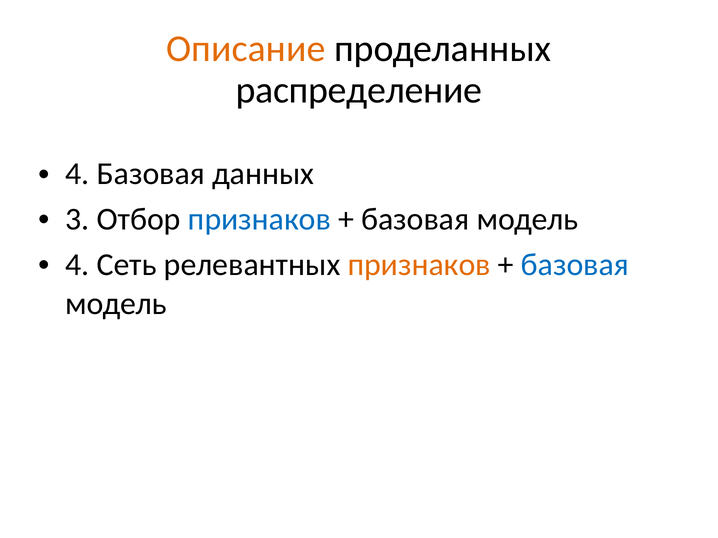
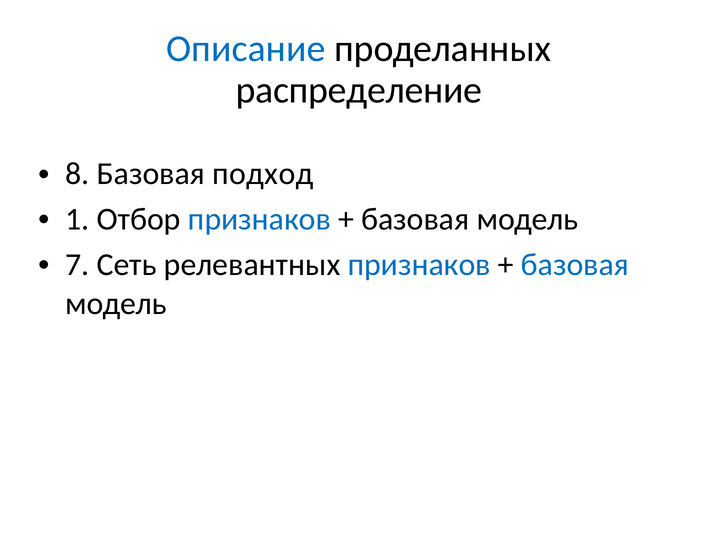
Описание colour: orange -> blue (246, 49)
4: 4 -> 8 (77, 174)
данных: данных -> подход (263, 174)
3: 3 -> 1 (77, 219)
4: 4 -> 7 (77, 265)
признаков colour: orange -> blue (419, 265)
